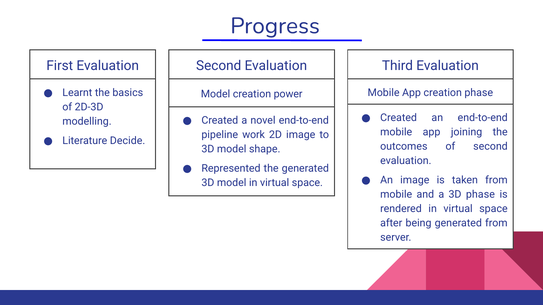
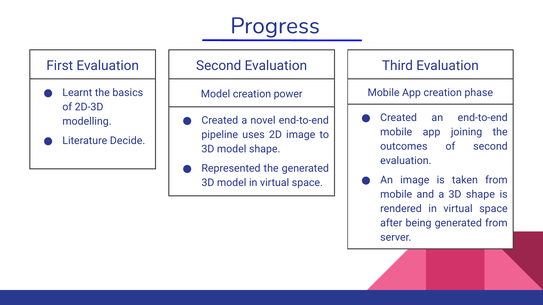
work: work -> uses (254, 135)
3D phase: phase -> shape (480, 195)
